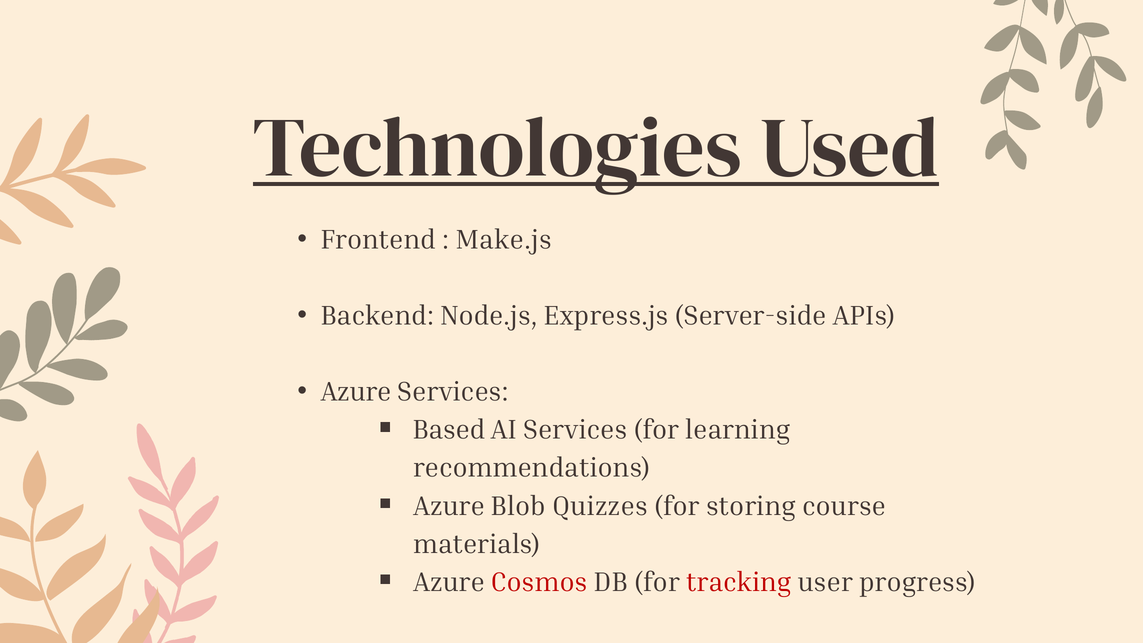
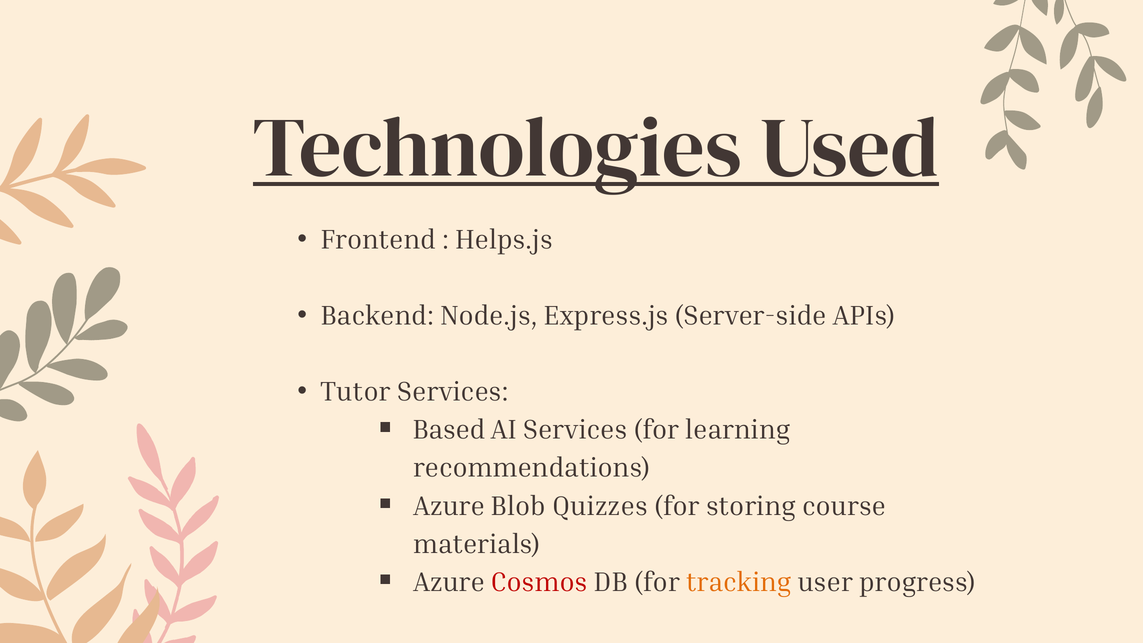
Make.js: Make.js -> Helps.js (504, 240)
Azure: Azure -> Tutor (356, 392)
tracking colour: red -> orange (739, 582)
